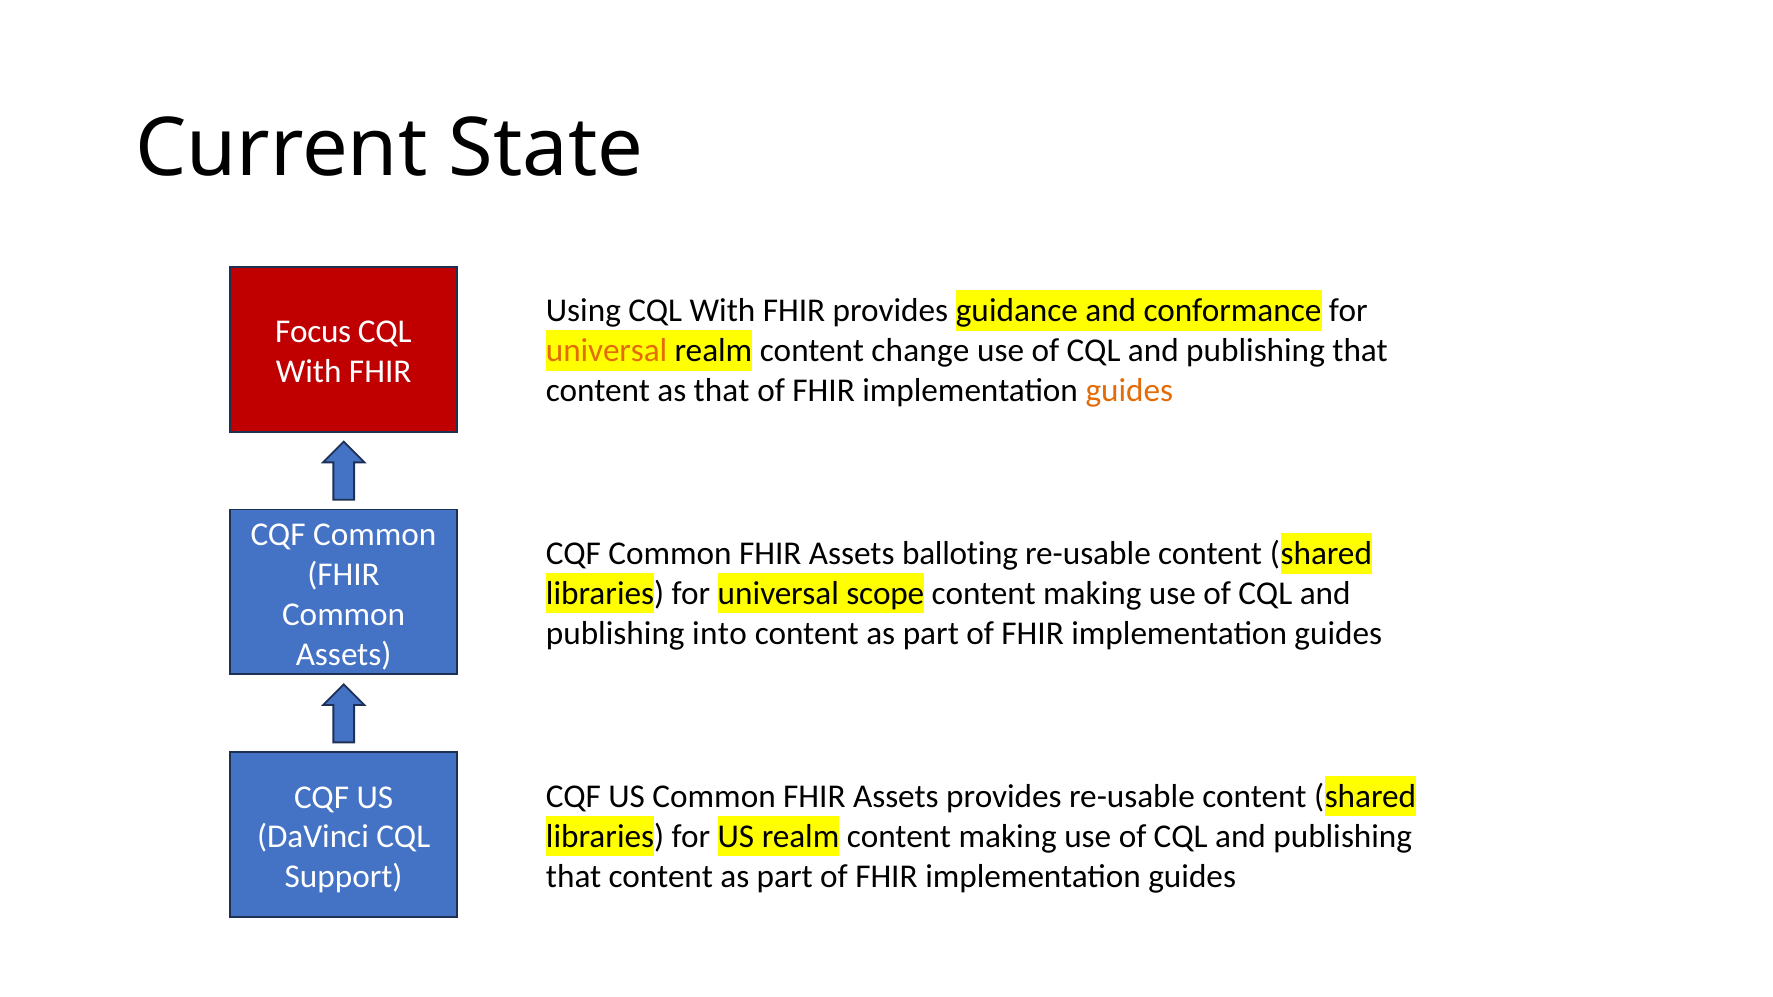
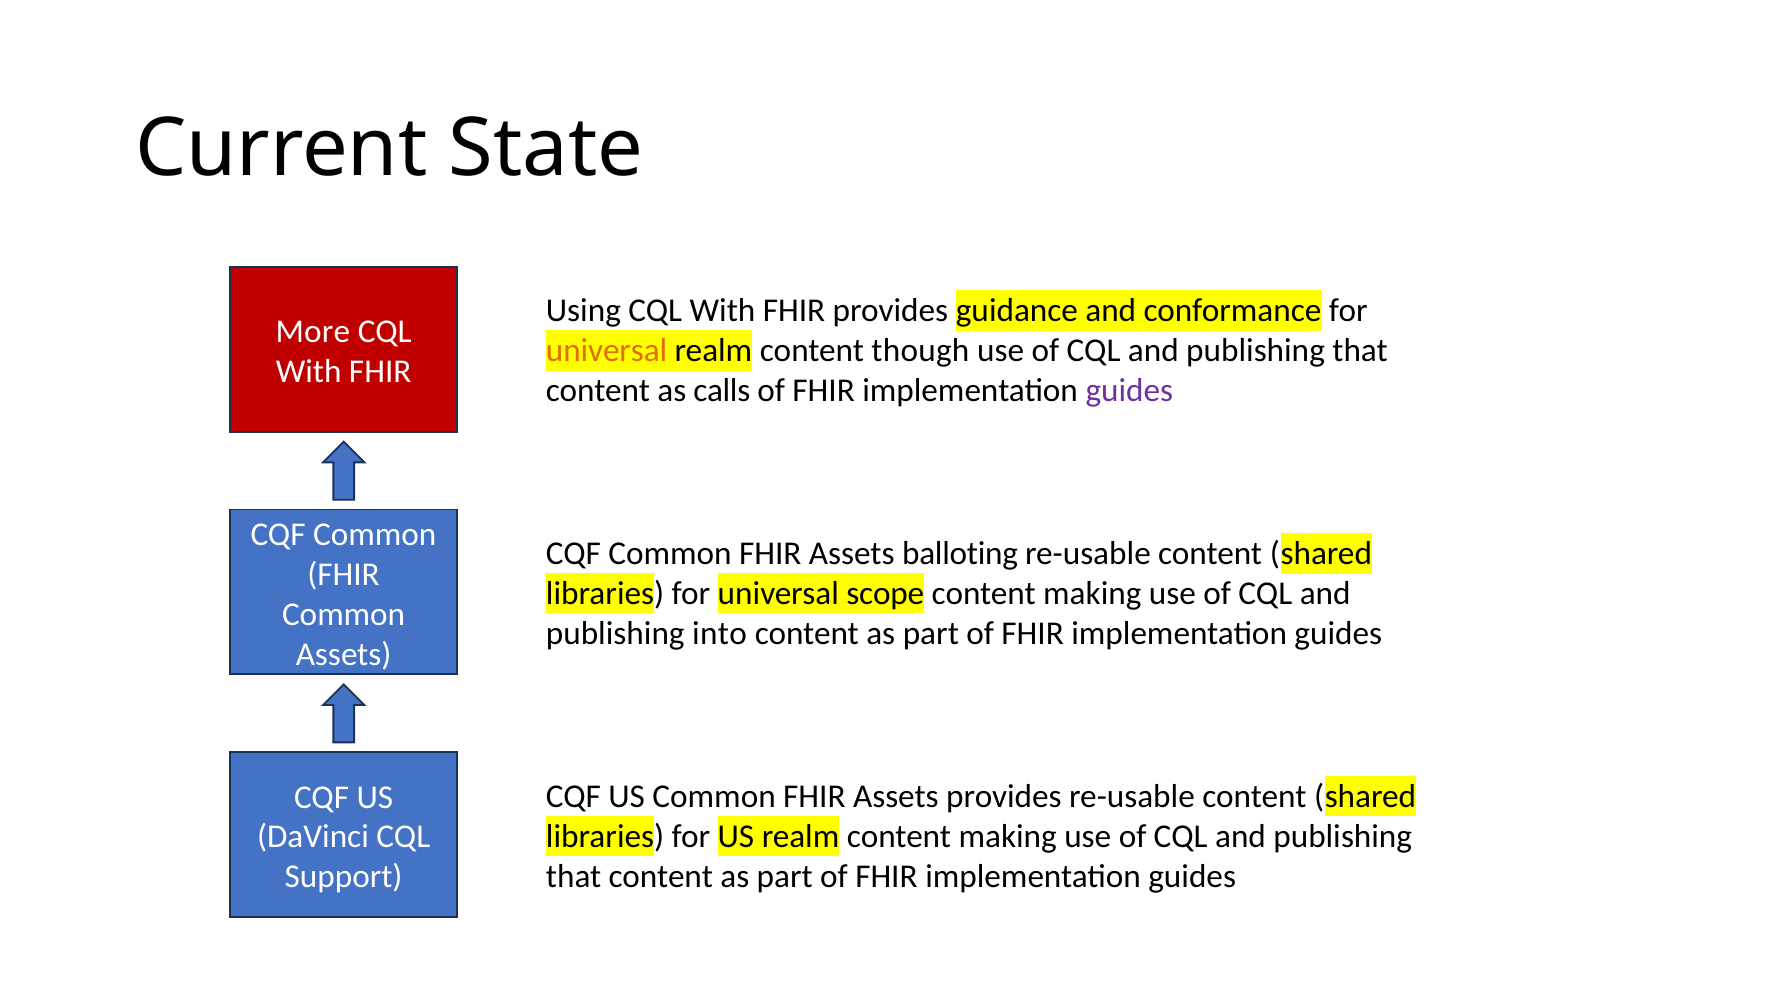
Focus: Focus -> More (313, 332)
change: change -> though (920, 351)
as that: that -> calls (722, 391)
guides colour: orange -> purple (1129, 391)
